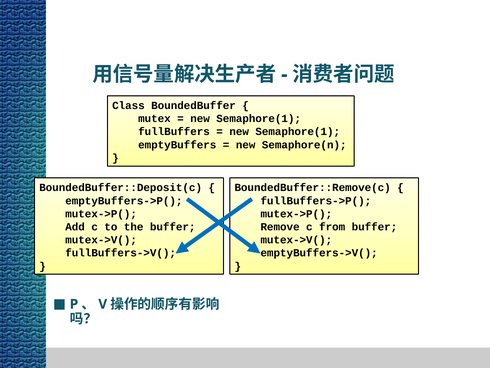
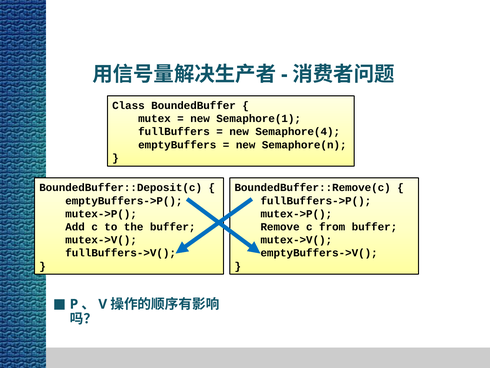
Semaphore(1: Semaphore(1 -> Semaphore(4 (298, 132)
